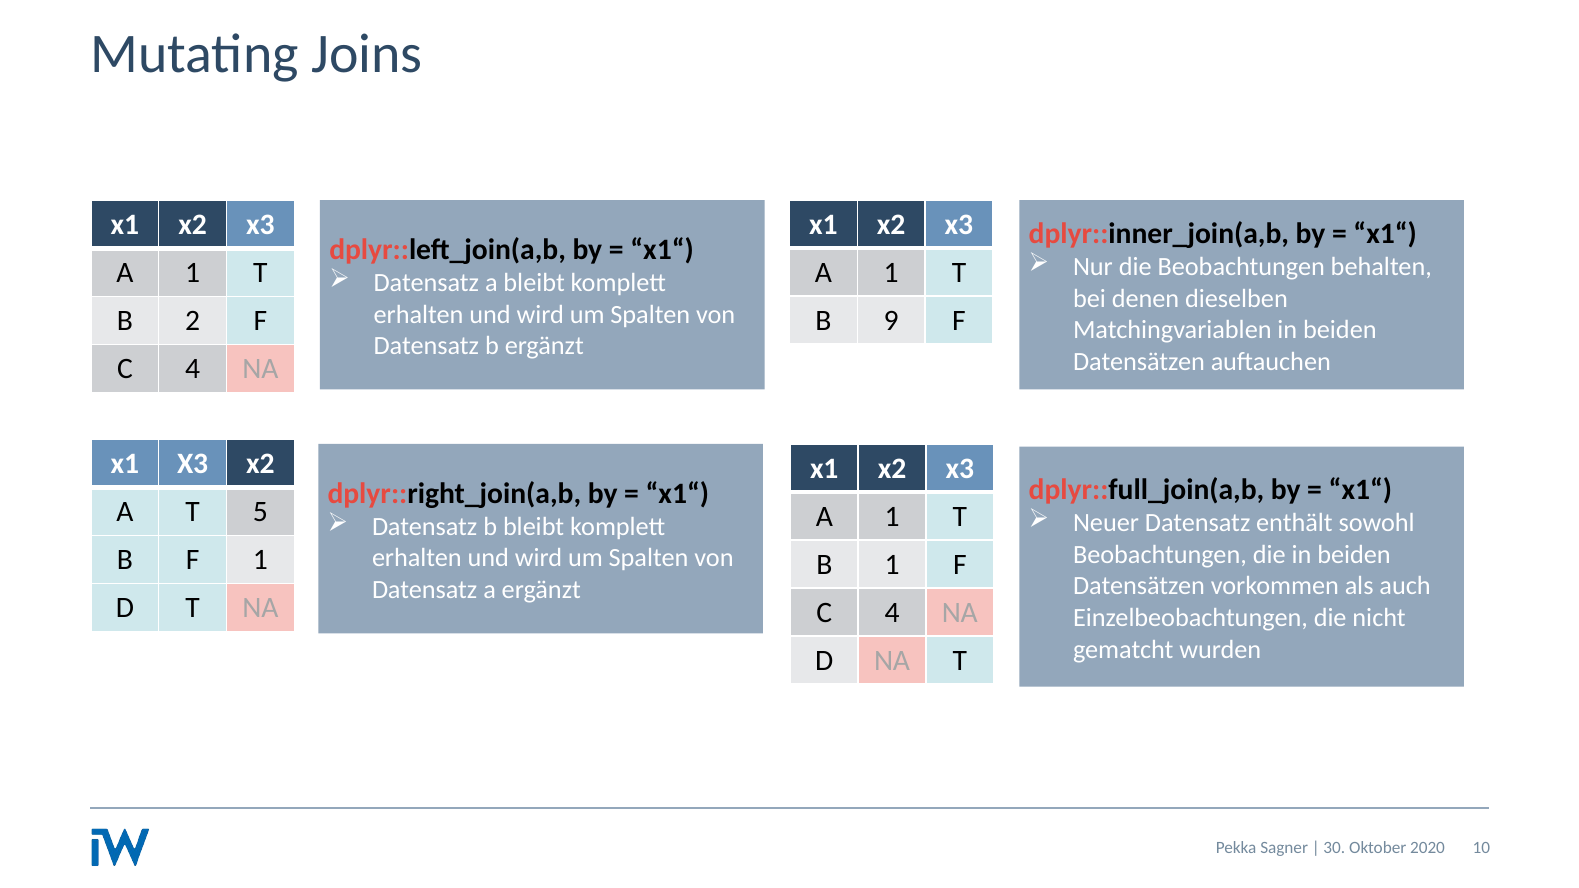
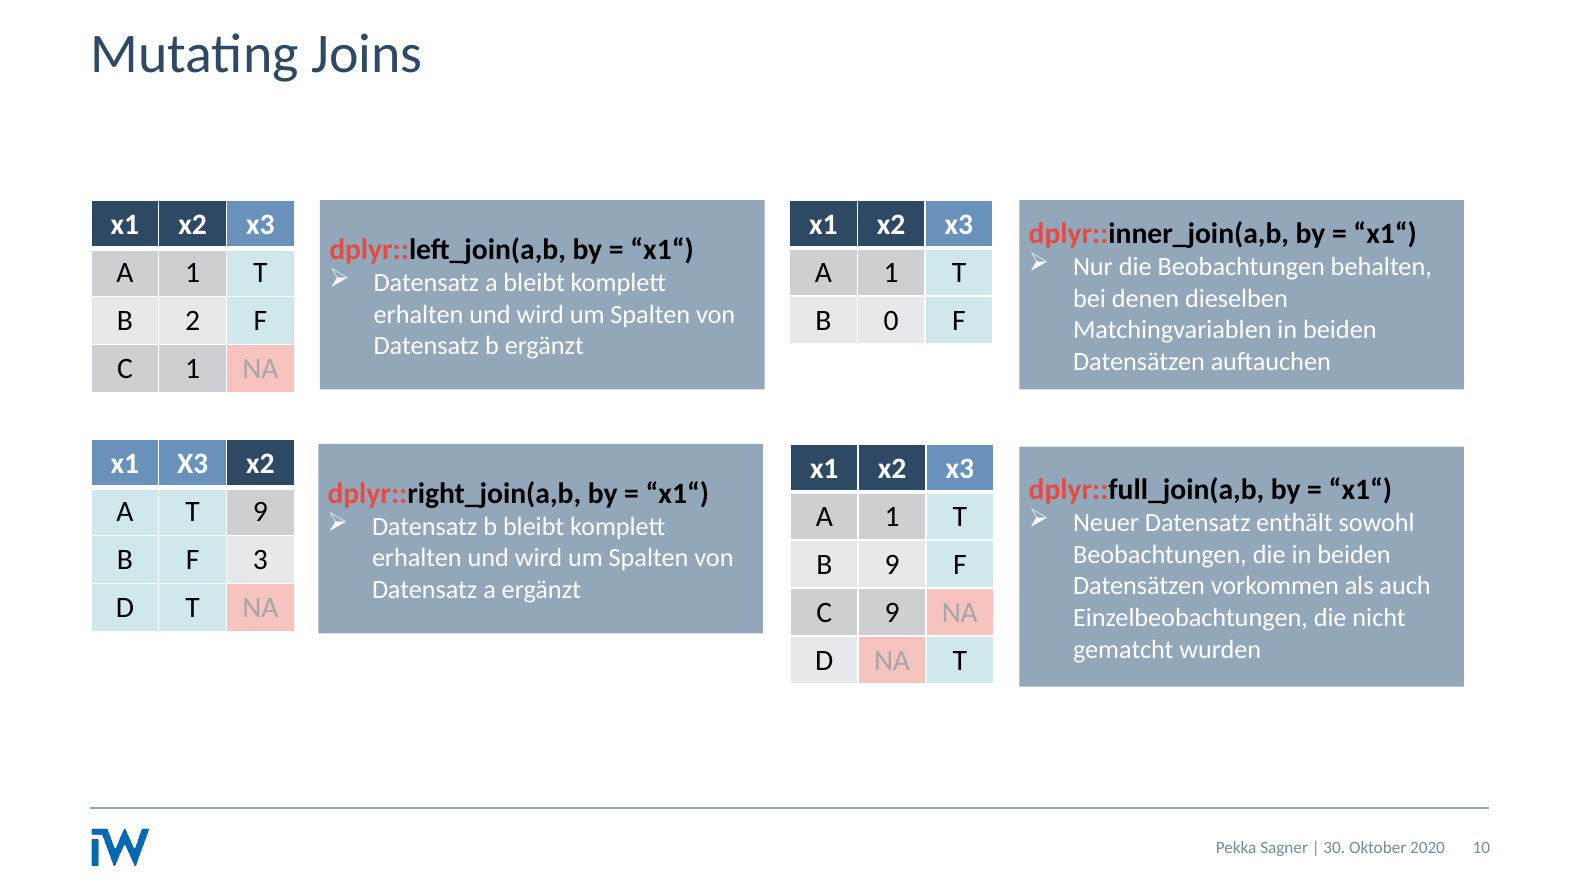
9: 9 -> 0 (891, 320)
4: 4 -> 1 (193, 369)
T 5: 5 -> 9 (260, 512)
F 1: 1 -> 3 (260, 560)
B 1: 1 -> 9 (892, 565)
4: 4 -> 9 (892, 613)
